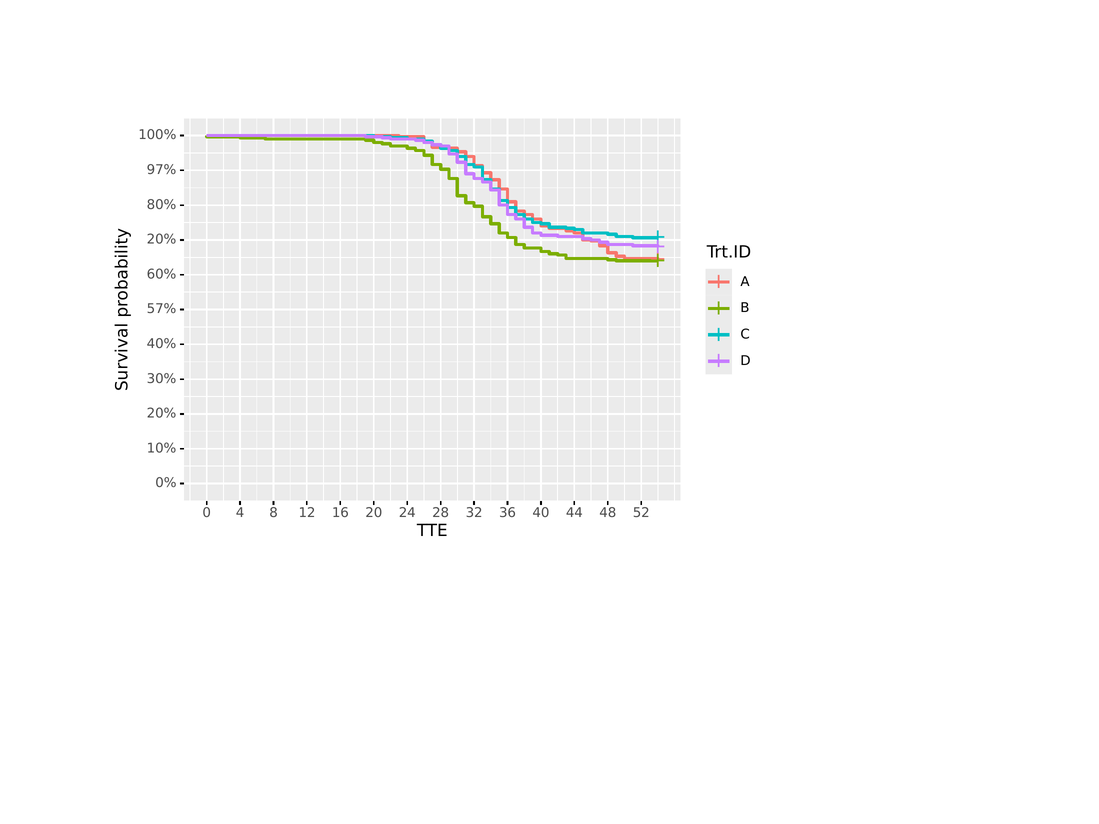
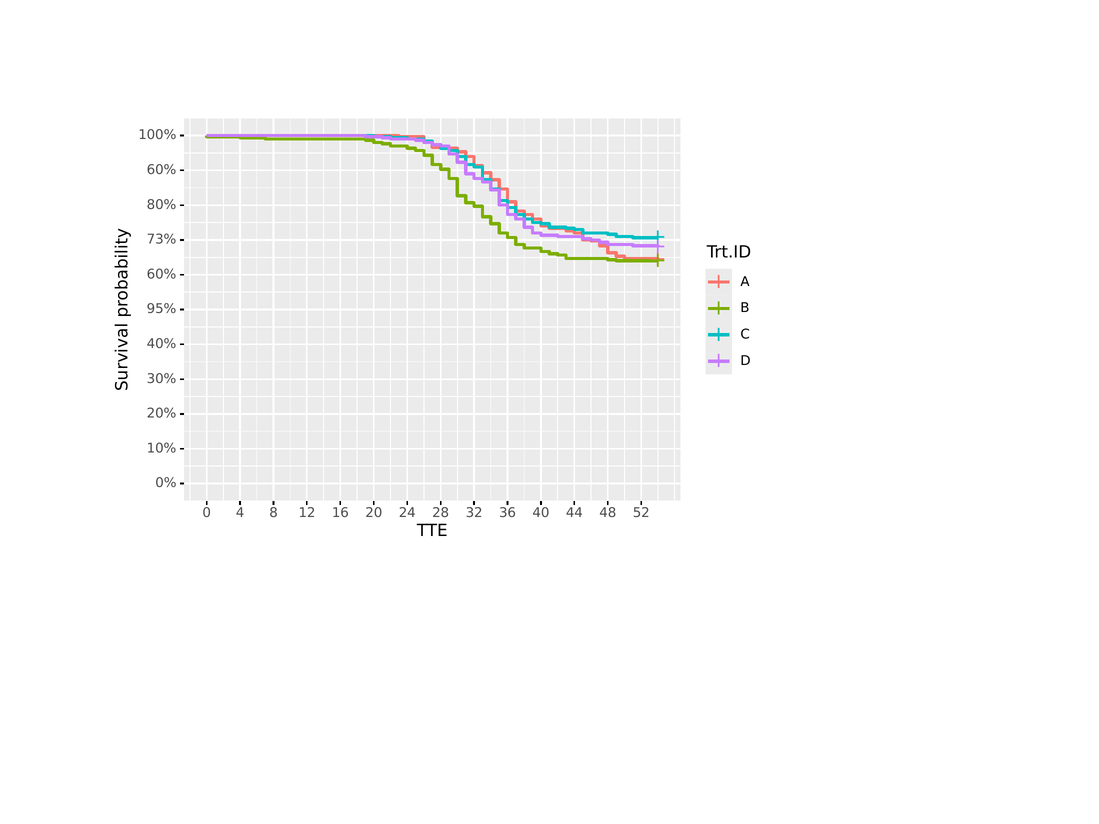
97%: 97% -> 60% (162, 170)
20%: 20% -> 73% (162, 239)
57%: 57% -> 95% (162, 309)
